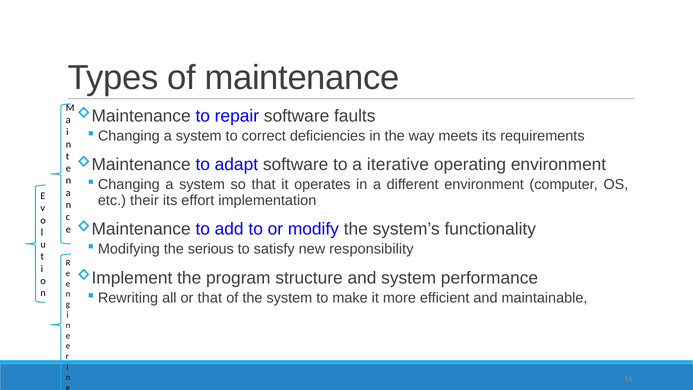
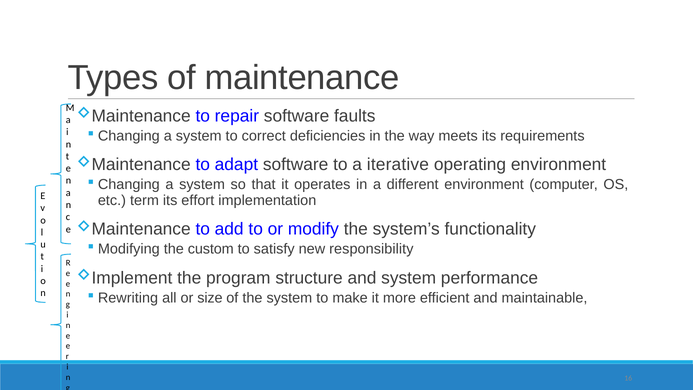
their: their -> term (144, 200)
serious: serious -> custom (211, 249)
or that: that -> size (210, 298)
